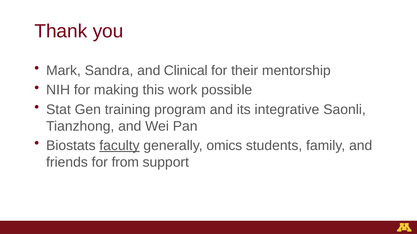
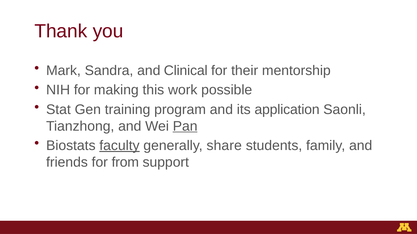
integrative: integrative -> application (287, 110)
Pan underline: none -> present (185, 126)
omics: omics -> share (224, 146)
